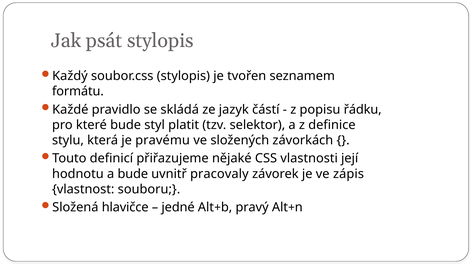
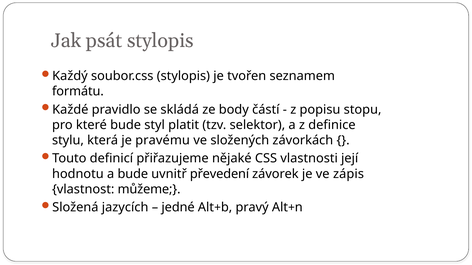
jazyk: jazyk -> body (234, 110)
řádku: řádku -> stopu (363, 110)
pracovaly: pracovaly -> převedení (220, 174)
souboru: souboru -> můžeme (149, 189)
hlavičce: hlavičce -> jazycích (125, 208)
